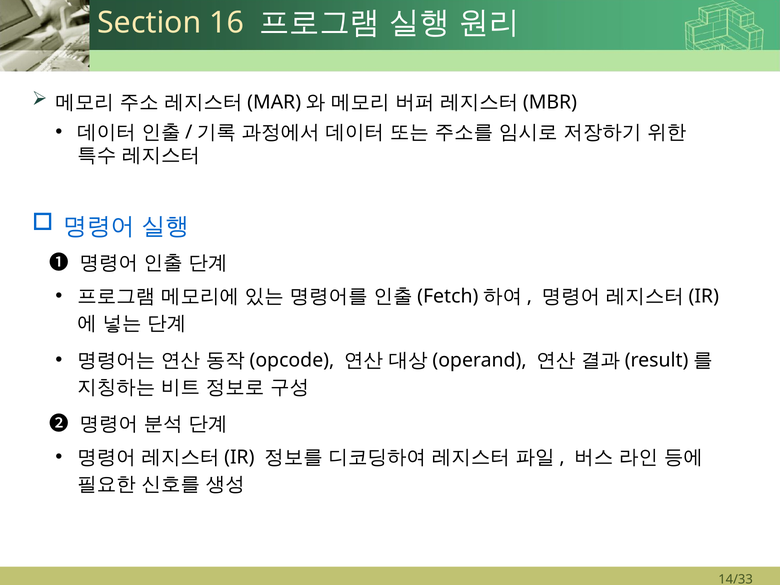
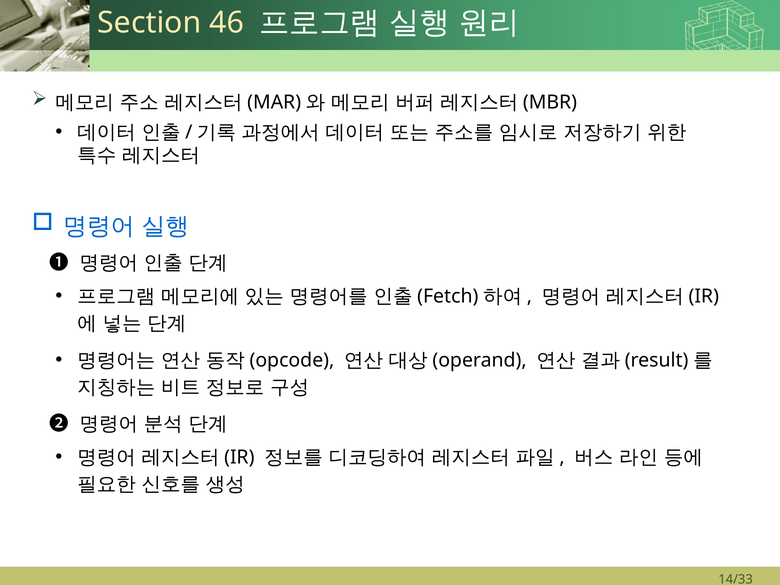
16: 16 -> 46 (227, 23)
